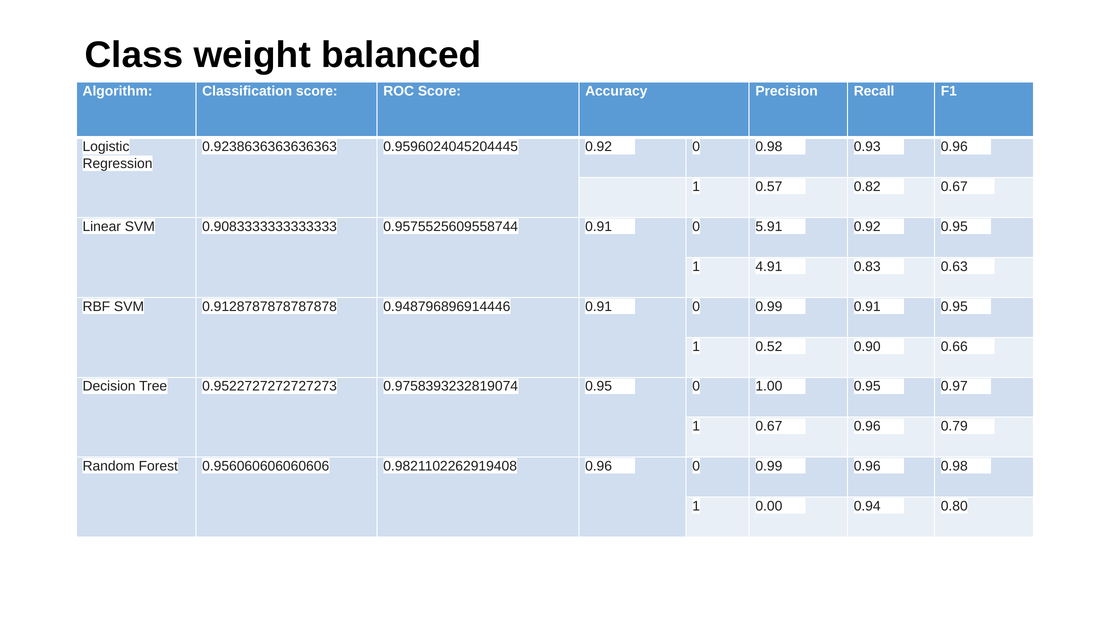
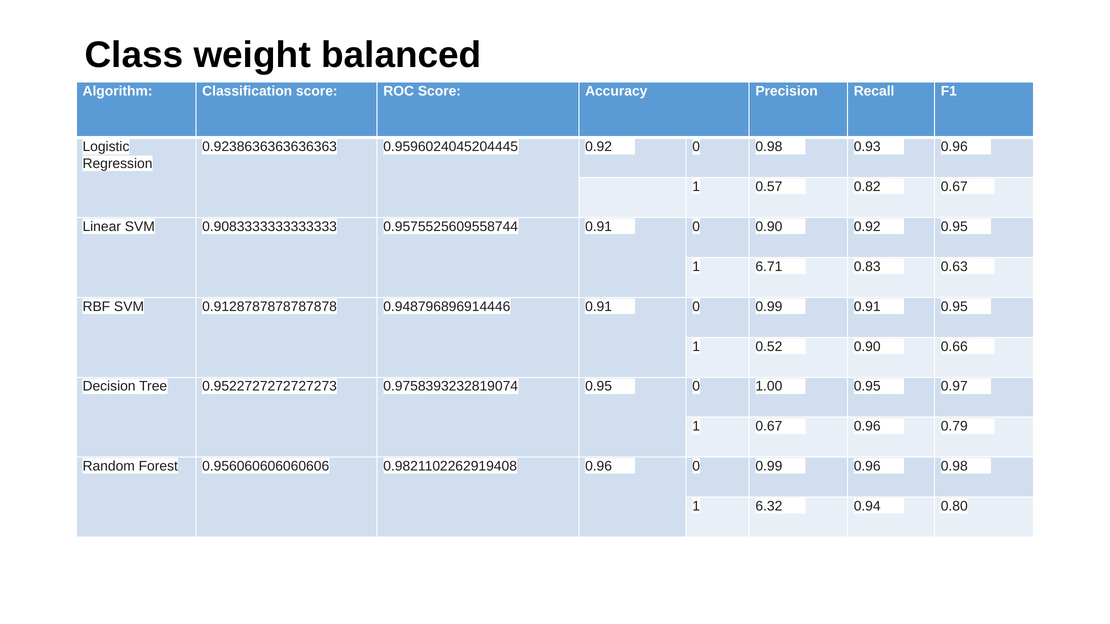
0 5.91: 5.91 -> 0.90 (769, 227)
4.91: 4.91 -> 6.71 (769, 267)
0.00: 0.00 -> 6.32 (769, 506)
